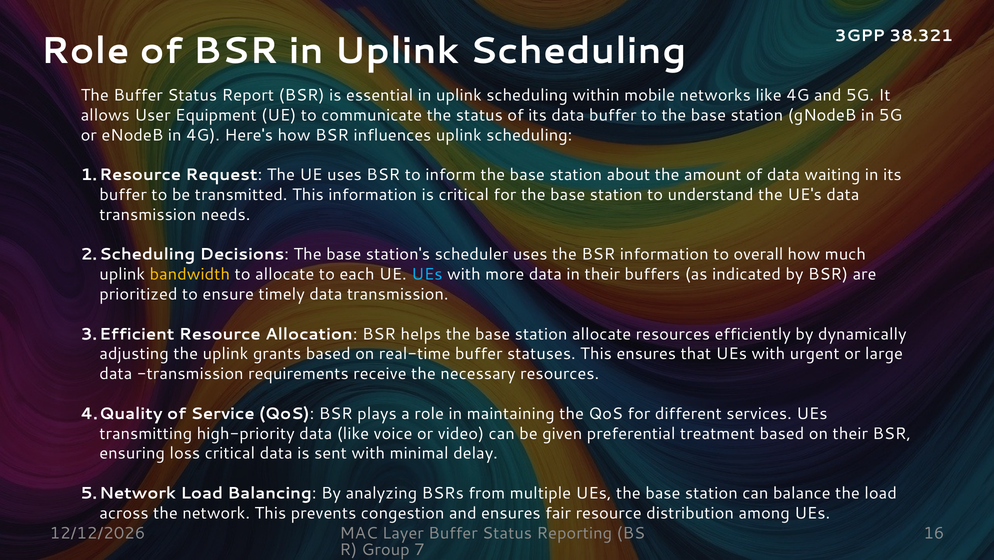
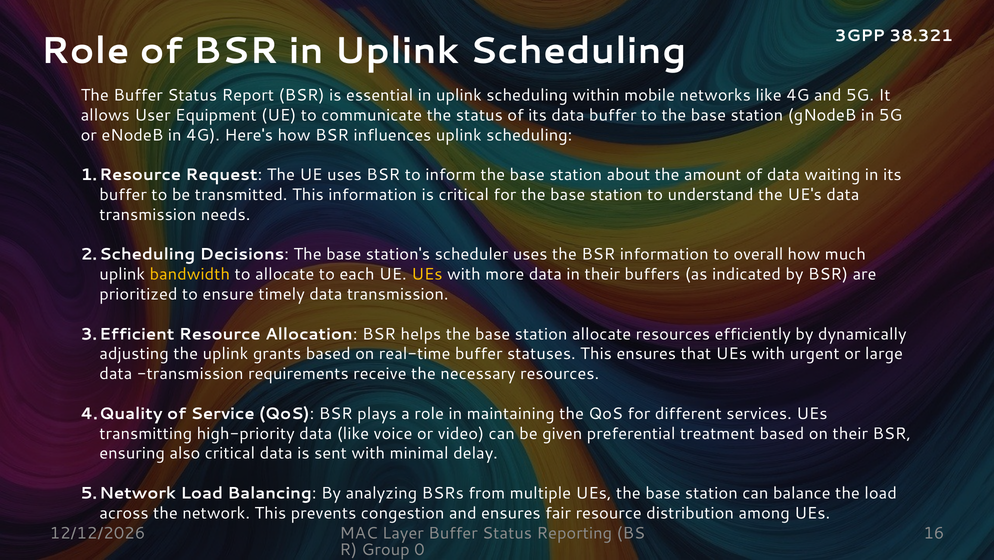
UEs colour: light blue -> yellow (427, 274)
loss: loss -> also (185, 453)
7: 7 -> 0 (419, 549)
